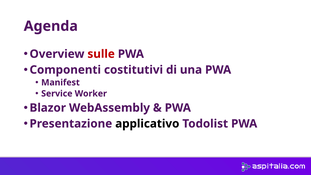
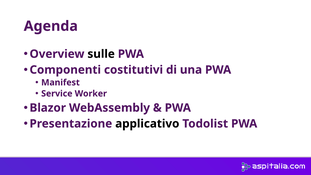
sulle colour: red -> black (101, 54)
